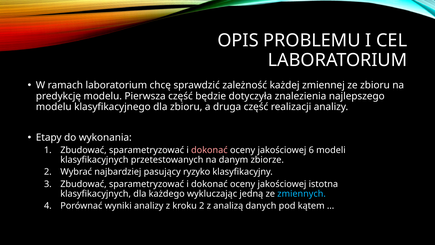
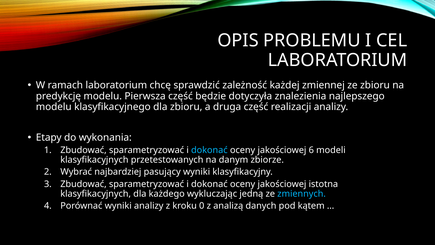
dokonać colour: pink -> light blue (209, 150)
pasujący ryzyko: ryzyko -> wyniki (197, 172)
kroku 2: 2 -> 0 (202, 206)
